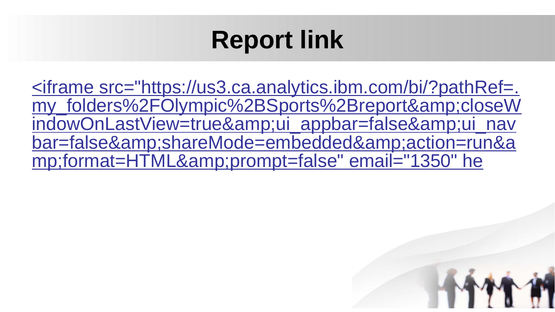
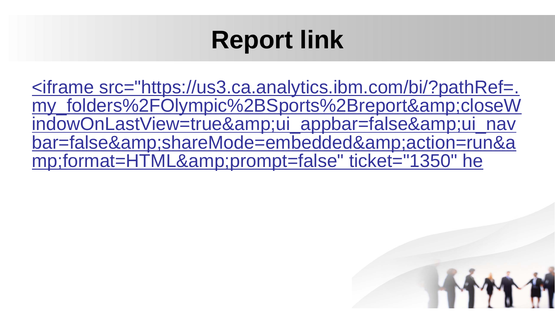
email="1350: email="1350 -> ticket="1350 (403, 161)
